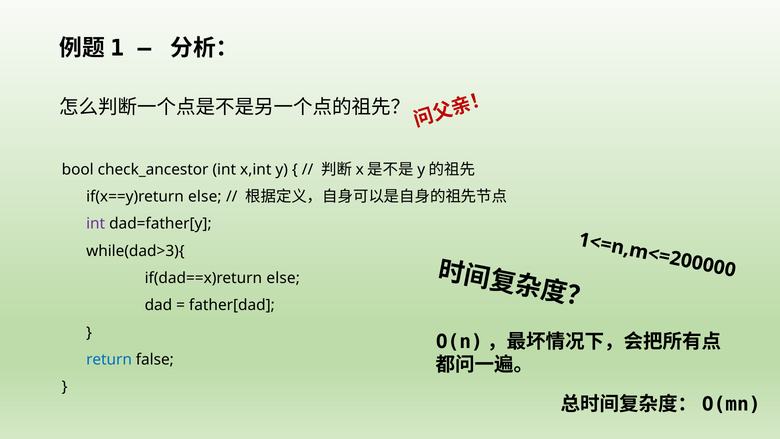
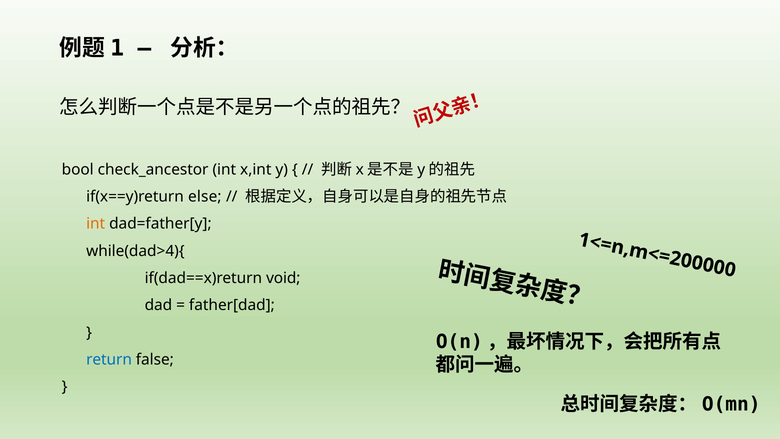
int colour: purple -> orange (96, 224)
while(dad>3){: while(dad>3){ -> while(dad>4){ (135, 251)
if(dad==x)return else: else -> void (283, 278)
